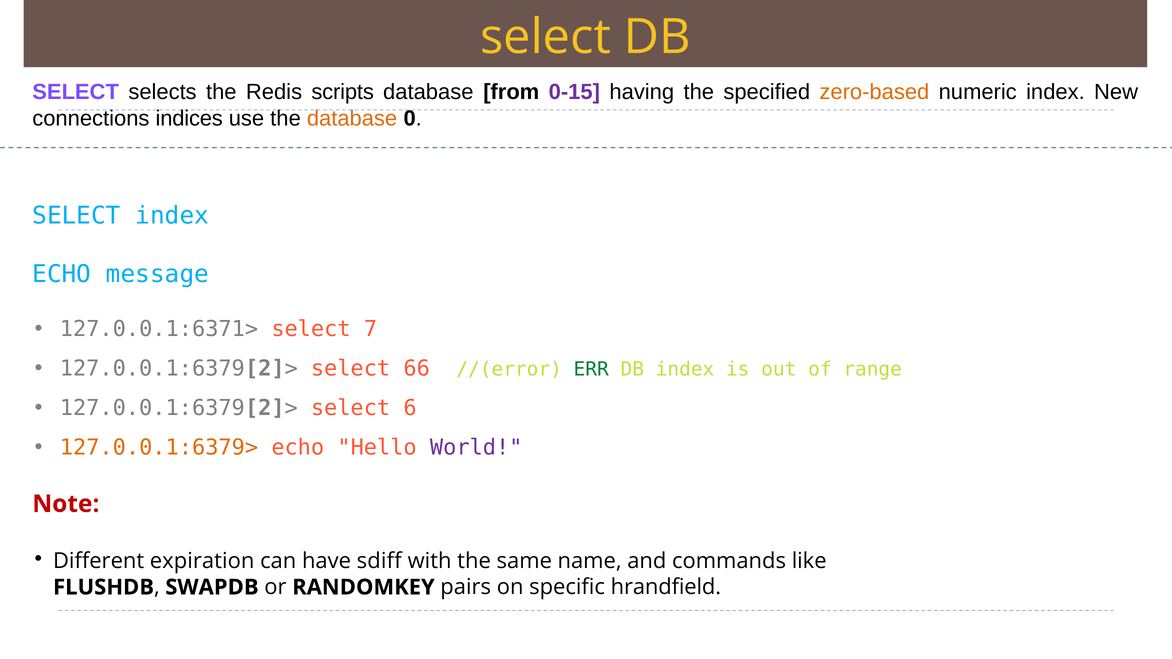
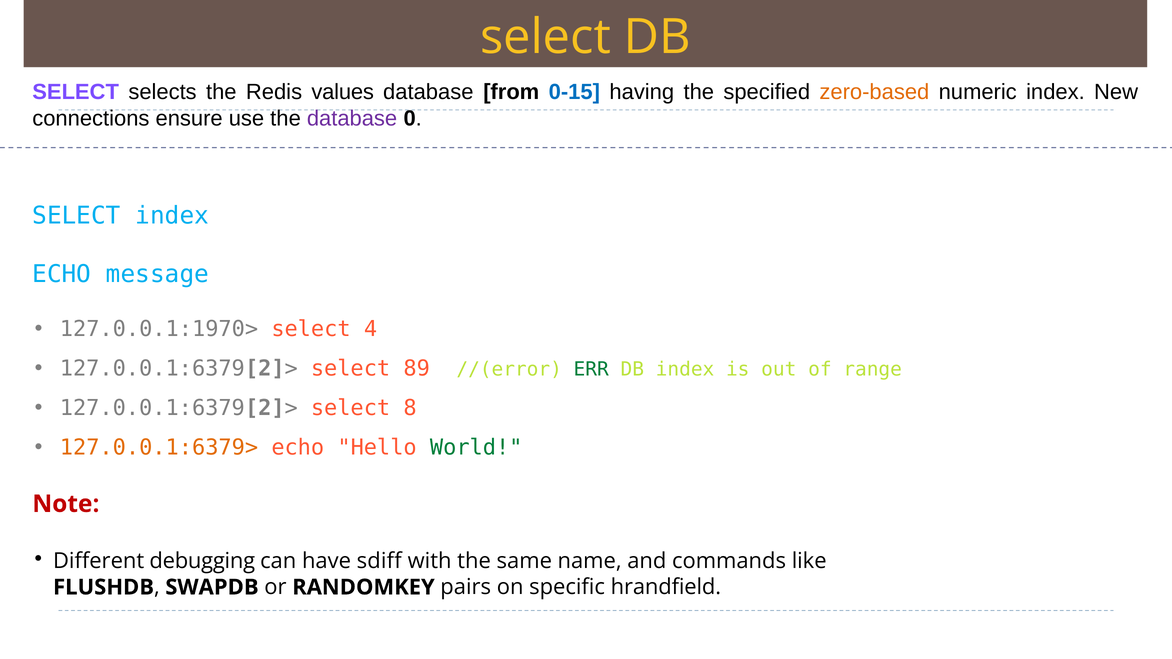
scripts: scripts -> values (343, 92)
0-15 colour: purple -> blue (574, 92)
indices: indices -> ensure (189, 119)
database colour: orange -> purple (352, 119)
127.0.0.1:6371>: 127.0.0.1:6371> -> 127.0.0.1:1970> (159, 329)
7: 7 -> 4 (371, 329)
66: 66 -> 89 (417, 369)
6: 6 -> 8 (410, 408)
World colour: purple -> green (476, 448)
expiration: expiration -> debugging (202, 561)
